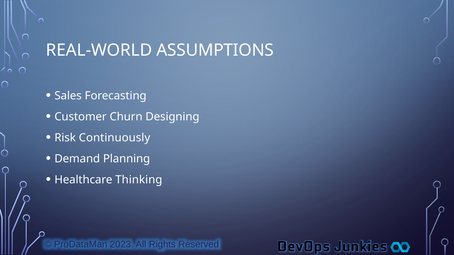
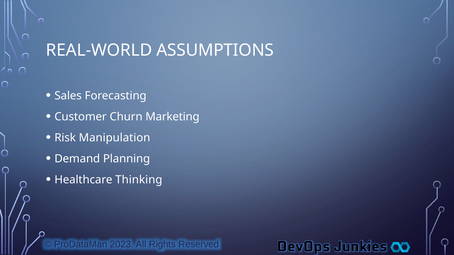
Designing: Designing -> Marketing (173, 117)
Continuously: Continuously -> Manipulation (115, 138)
